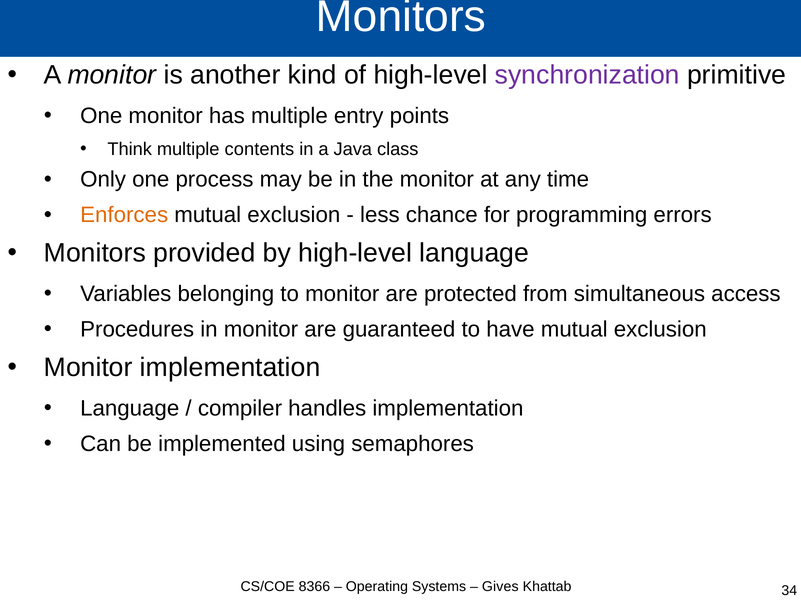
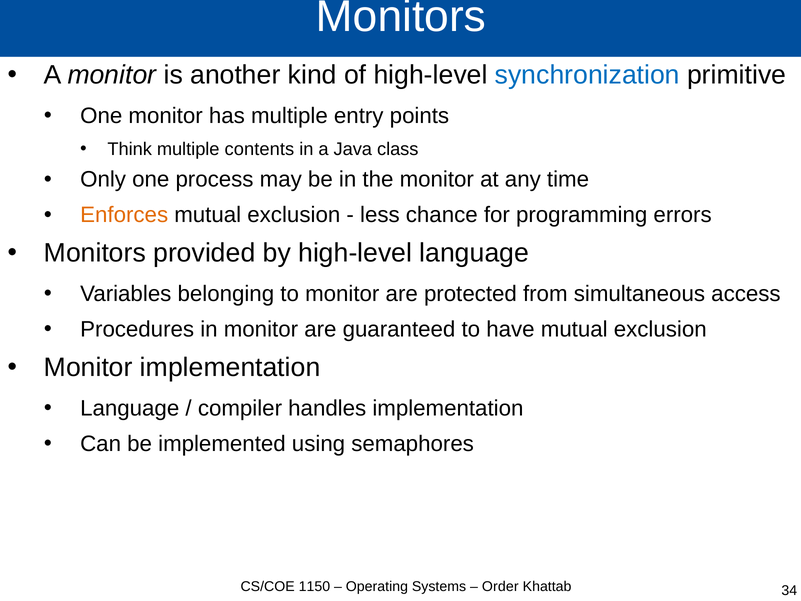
synchronization colour: purple -> blue (587, 75)
8366: 8366 -> 1150 (314, 586)
Gives: Gives -> Order (500, 586)
